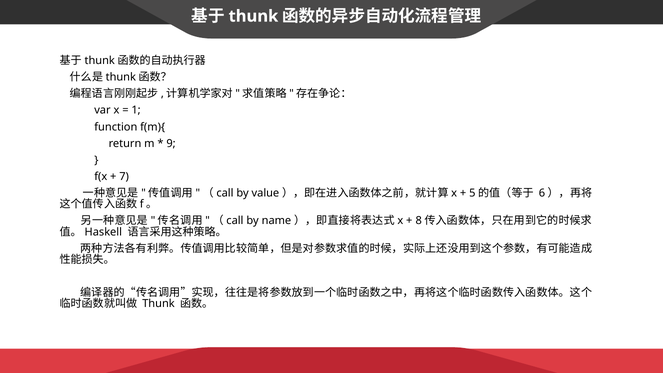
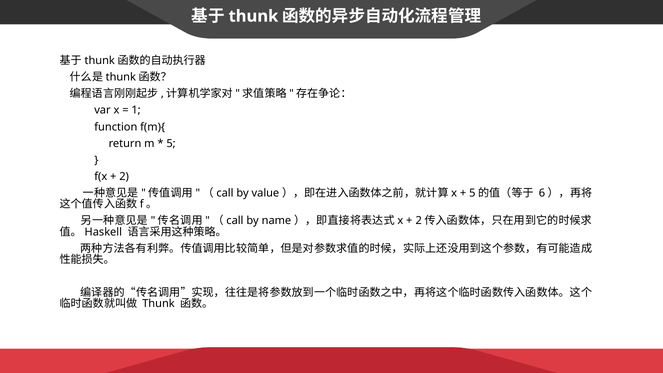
9: 9 -> 5 (171, 143)
7: 7 -> 2 (124, 177)
8: 8 -> 2 (419, 221)
